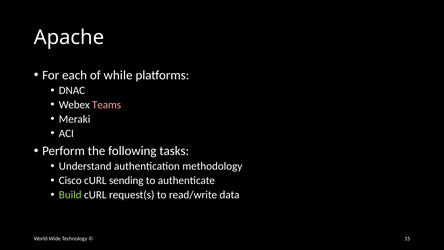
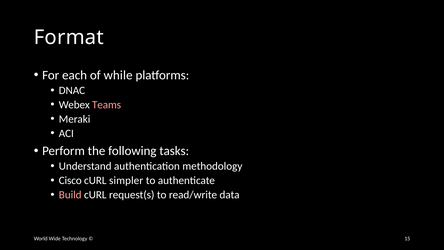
Apache: Apache -> Format (69, 37)
sending: sending -> simpler (126, 180)
Build colour: light green -> pink (70, 195)
